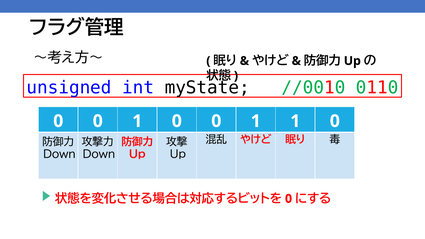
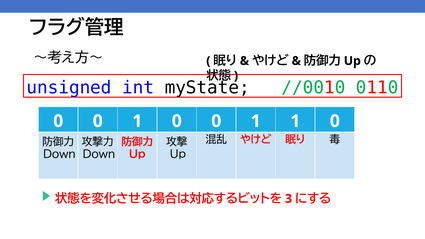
0: 0 -> 3 (289, 199)
